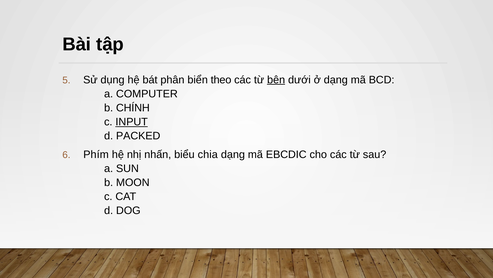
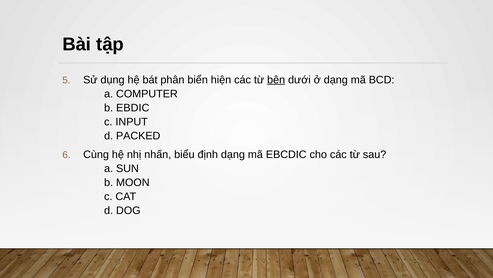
theo: theo -> hiện (221, 80)
CHÍNH: CHÍNH -> EBDIC (133, 108)
INPUT underline: present -> none (132, 122)
Phím: Phím -> Cùng (96, 154)
chia: chia -> định (208, 154)
